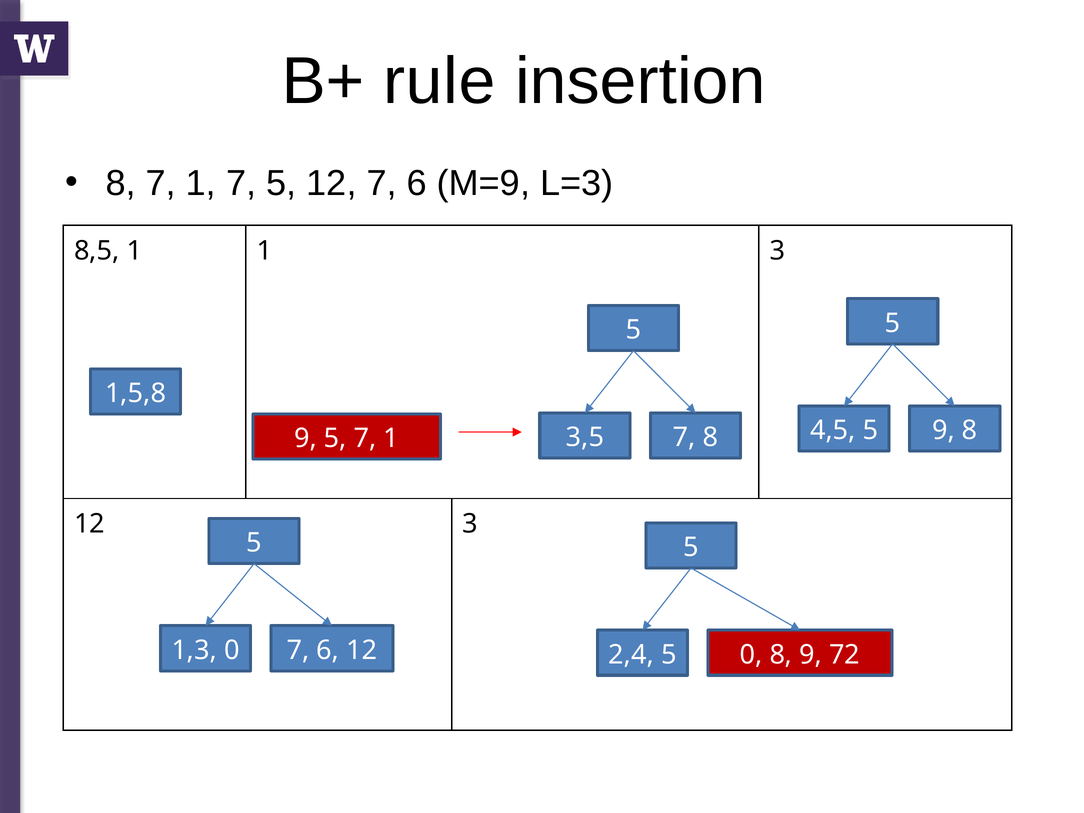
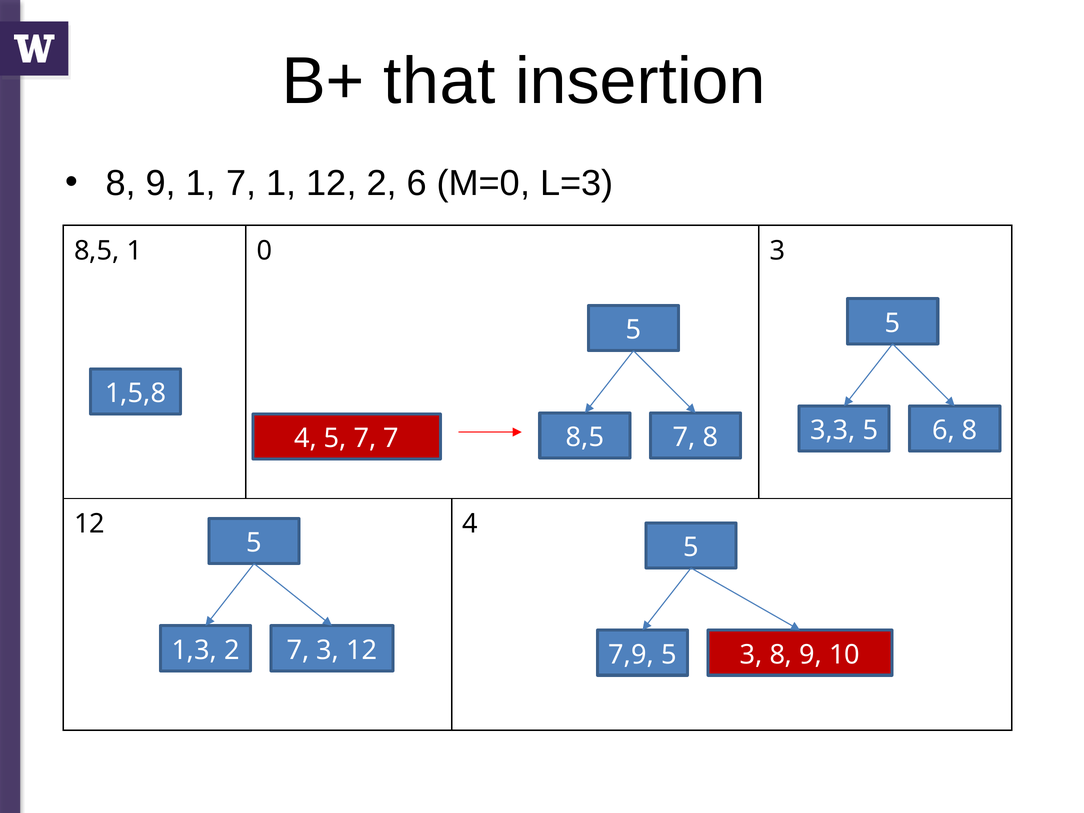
rule: rule -> that (439, 81)
7: 7 -> 9 (161, 183)
7 5: 5 -> 1 (281, 183)
12 7: 7 -> 2 (382, 183)
M=9: M=9 -> M=0 (483, 183)
1 1: 1 -> 0 (264, 251)
4,5: 4,5 -> 3,3 (833, 430)
5 9: 9 -> 6 (943, 430)
3,5: 3,5 -> 8,5 (585, 437)
9: 9 -> 4 (306, 438)
5 7 1: 1 -> 7 (391, 438)
12 3: 3 -> 4 (470, 524)
1,3 0: 0 -> 2 (232, 650)
6: 6 -> 3 (328, 650)
2,4: 2,4 -> 7,9 (631, 655)
5 0: 0 -> 3 (751, 655)
72: 72 -> 10 (845, 655)
